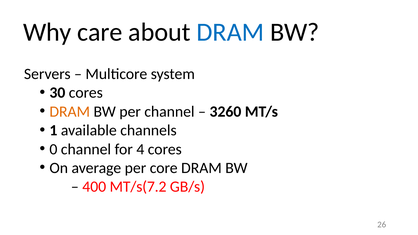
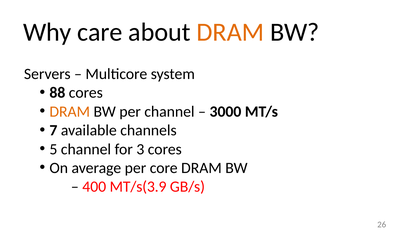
DRAM colour: blue -> orange (230, 32)
30: 30 -> 88 (57, 93)
3260: 3260 -> 3000 (225, 112)
1: 1 -> 7 (53, 130)
0: 0 -> 5 (53, 149)
4: 4 -> 3 (140, 149)
MT/s(7.2: MT/s(7.2 -> MT/s(3.9 (138, 187)
